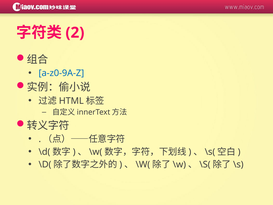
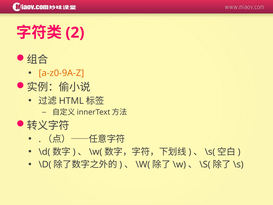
a-z0-9A-Z colour: blue -> orange (61, 73)
